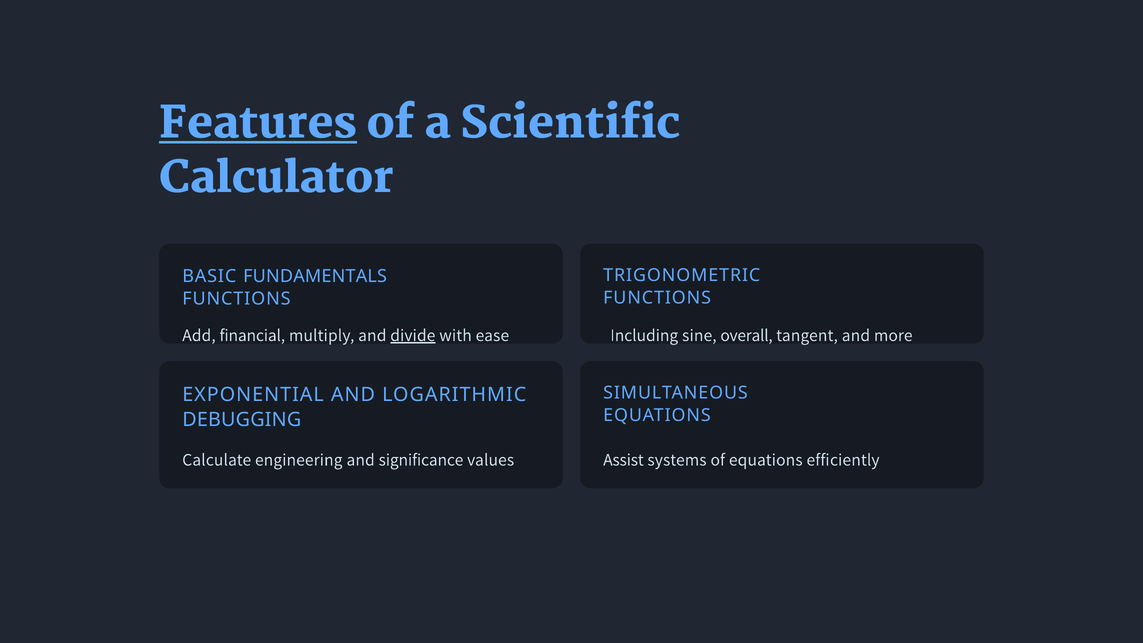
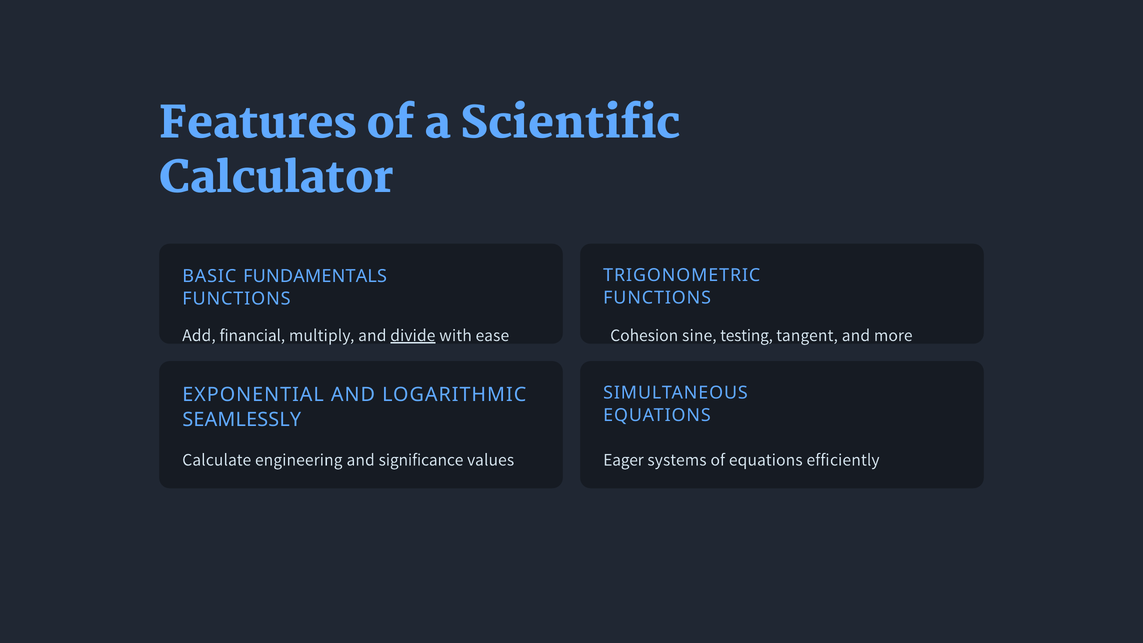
Features underline: present -> none (258, 123)
Including: Including -> Cohesion (644, 335)
overall: overall -> testing (747, 335)
DEBUGGING: DEBUGGING -> SEAMLESSLY (242, 420)
Assist: Assist -> Eager (623, 460)
